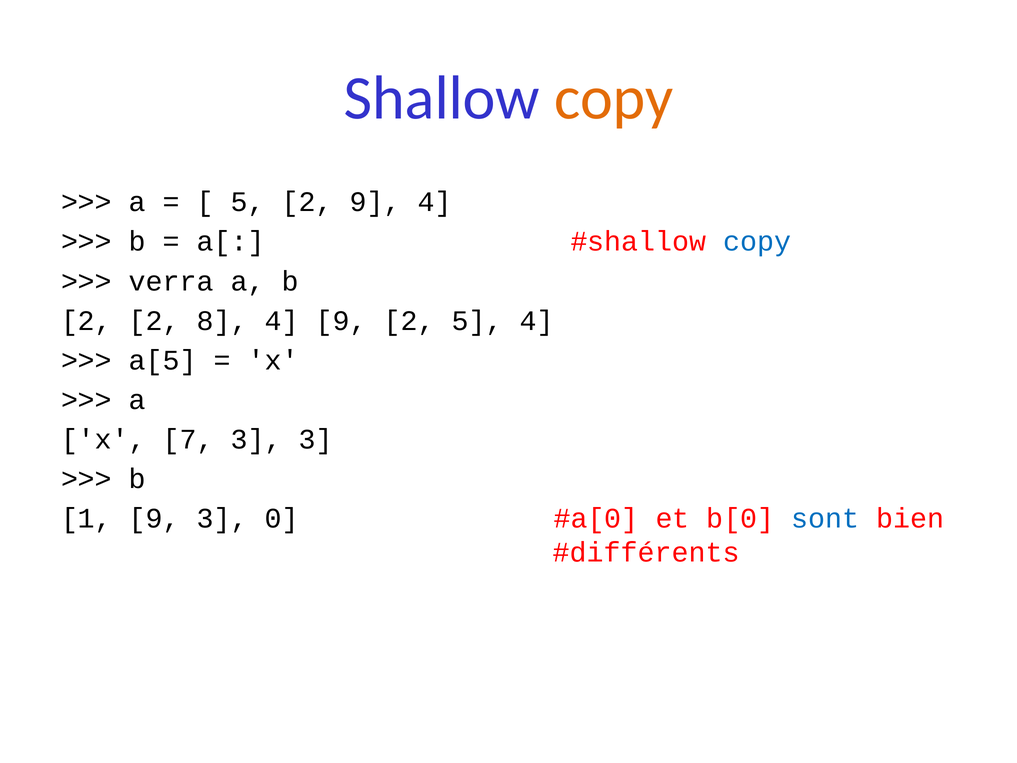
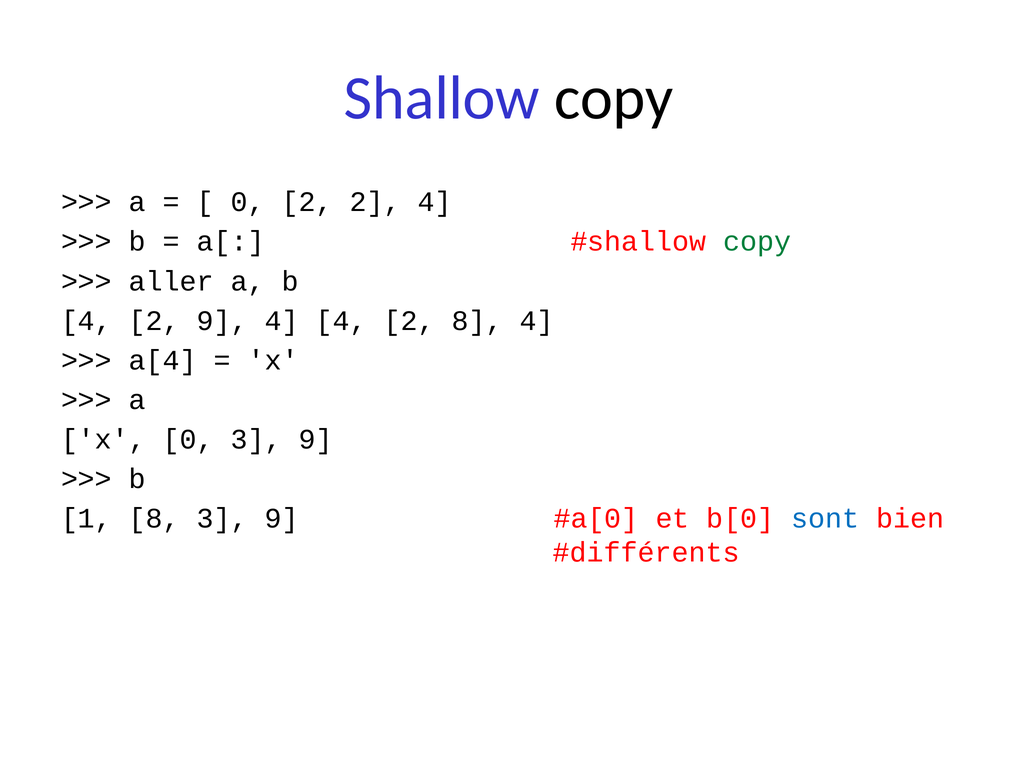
copy colour: orange -> black (614, 98)
5: 5 -> 0 (248, 202)
2 9: 9 -> 2 (375, 202)
copy colour: blue -> green (757, 242)
verra: verra -> aller (171, 281)
2: 2 -> 4 (86, 321)
2 8: 8 -> 9 (222, 321)
4 9: 9 -> 4 (341, 321)
2 5: 5 -> 8 (477, 321)
a[5: a[5 -> a[4 (163, 360)
x 7: 7 -> 0 (188, 439)
3: 3 -> 9 (316, 439)
1 9: 9 -> 8 (154, 518)
0: 0 -> 9 (282, 518)
